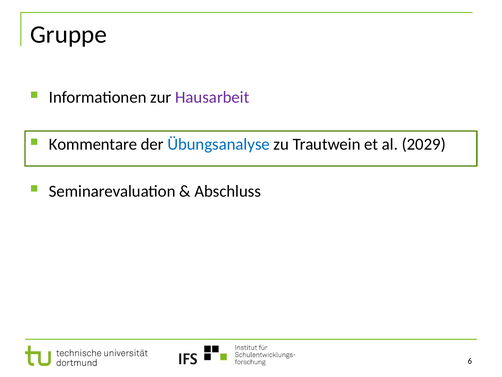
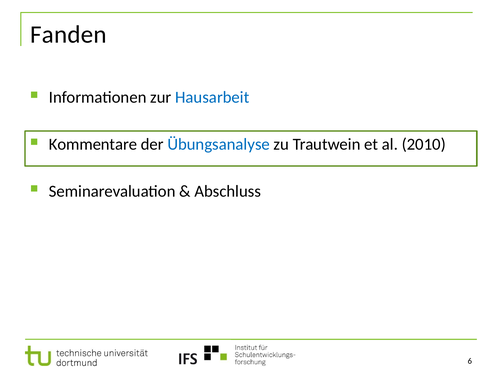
Gruppe: Gruppe -> Fanden (68, 35)
Hausarbeit colour: purple -> blue (212, 97)
2029: 2029 -> 2010 (424, 144)
